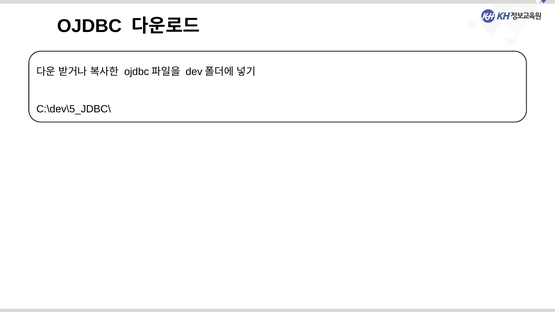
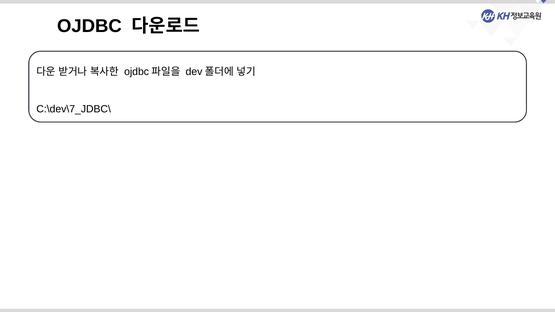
C:\dev\5_JDBC\: C:\dev\5_JDBC\ -> C:\dev\7_JDBC\ (74, 109)
